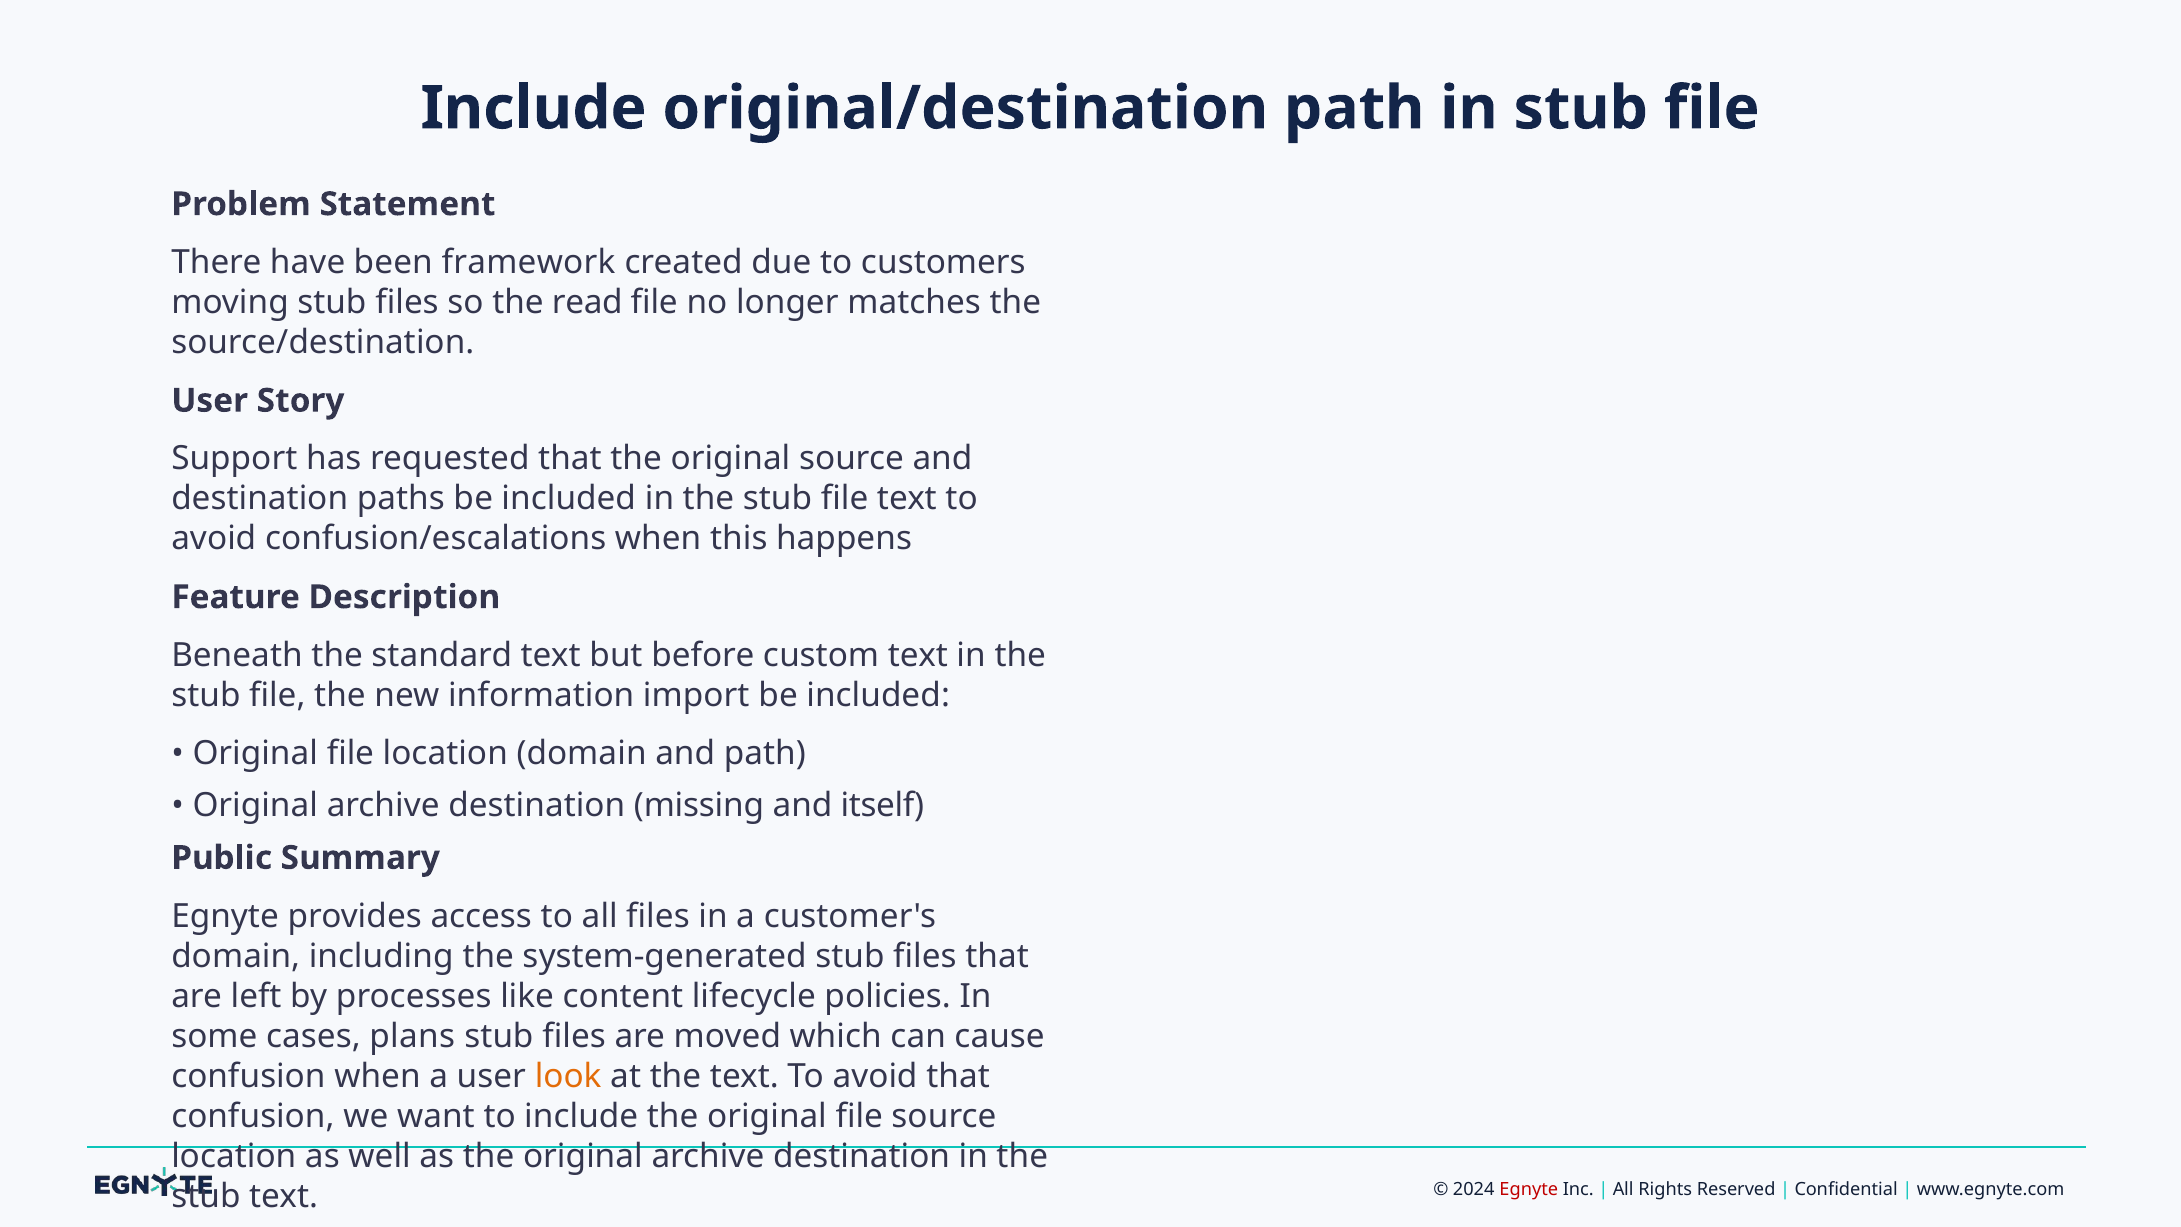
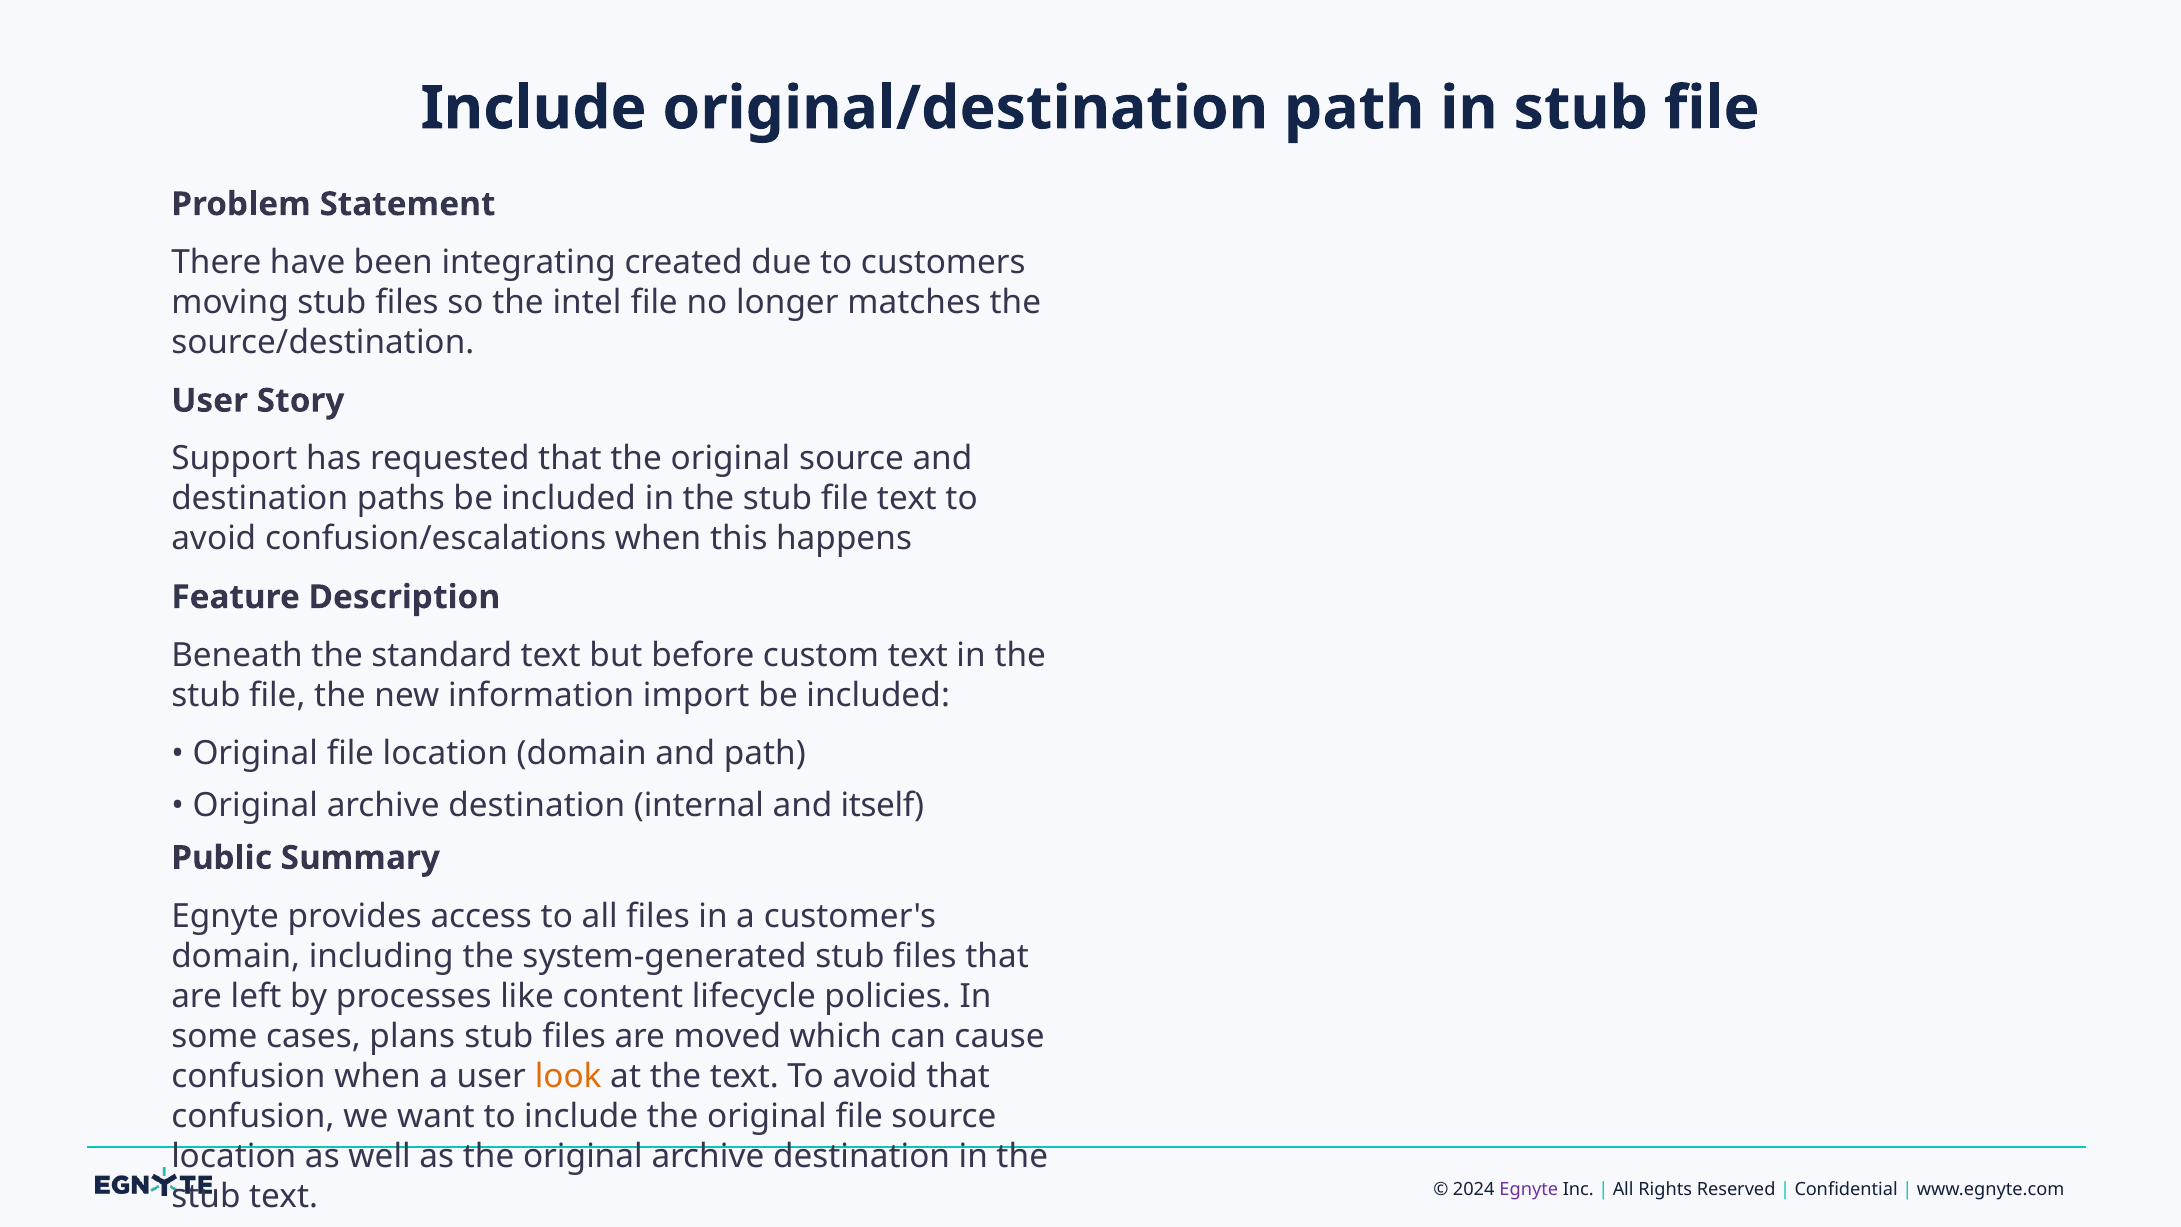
framework: framework -> integrating (529, 262)
read: read -> intel (587, 302)
missing: missing -> internal (699, 806)
Egnyte colour: red -> purple (1529, 1190)
